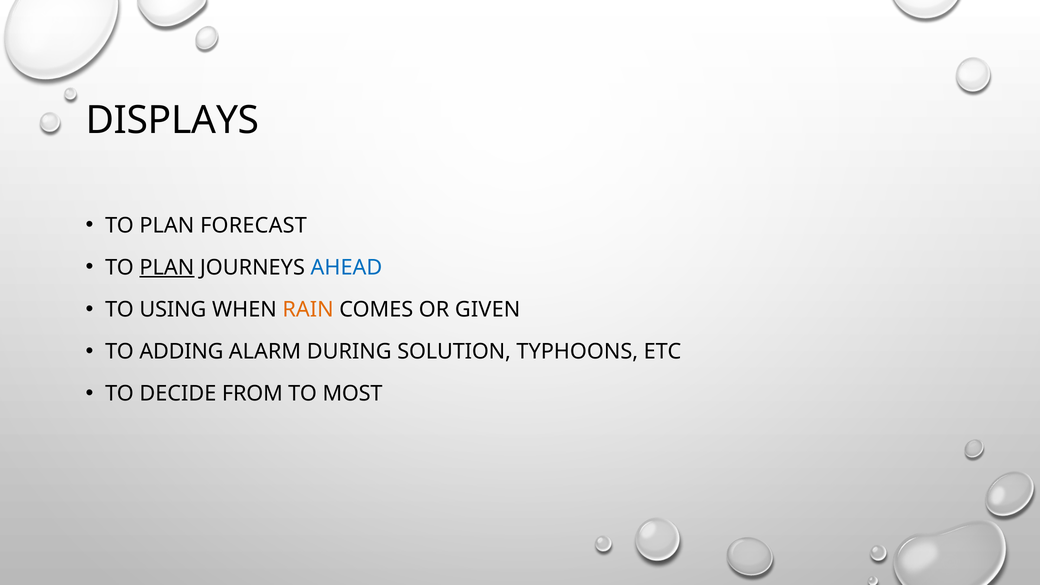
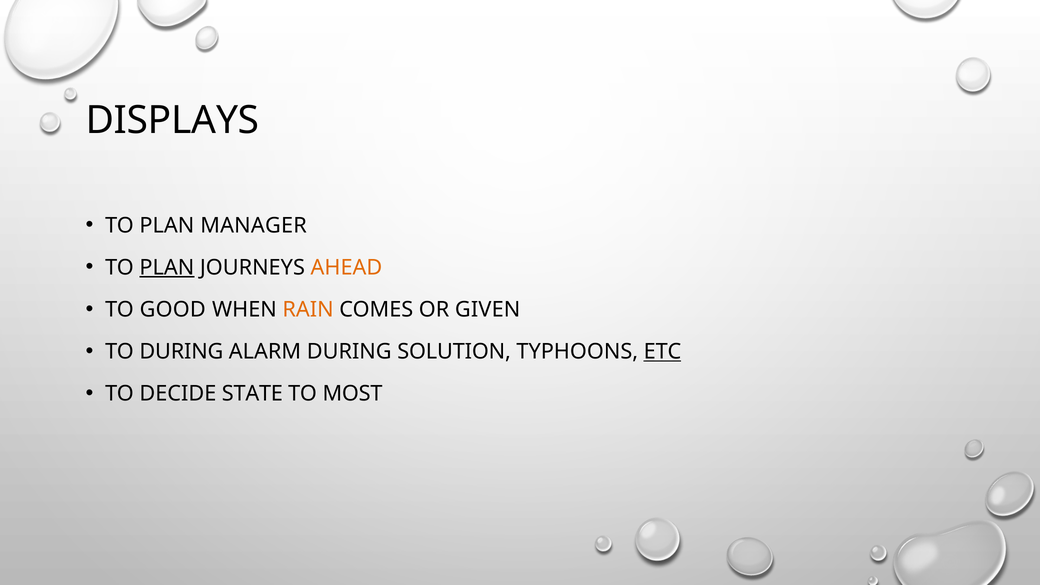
FORECAST: FORECAST -> MANAGER (254, 226)
AHEAD colour: blue -> orange (346, 268)
USING: USING -> GOOD (173, 310)
TO ADDING: ADDING -> DURING (181, 352)
ETC underline: none -> present (663, 352)
FROM: FROM -> STATE (252, 394)
